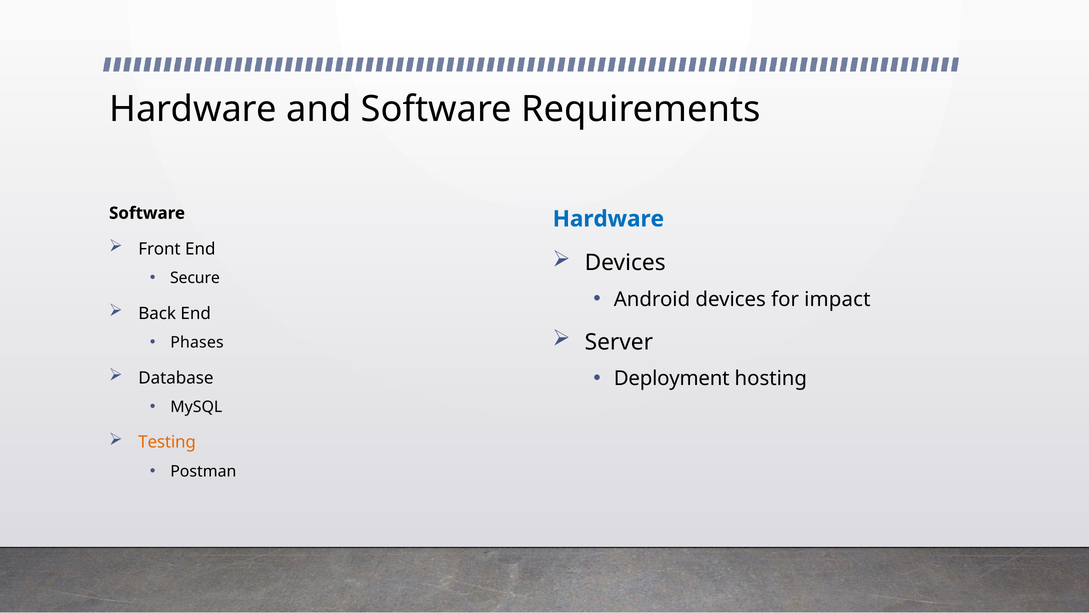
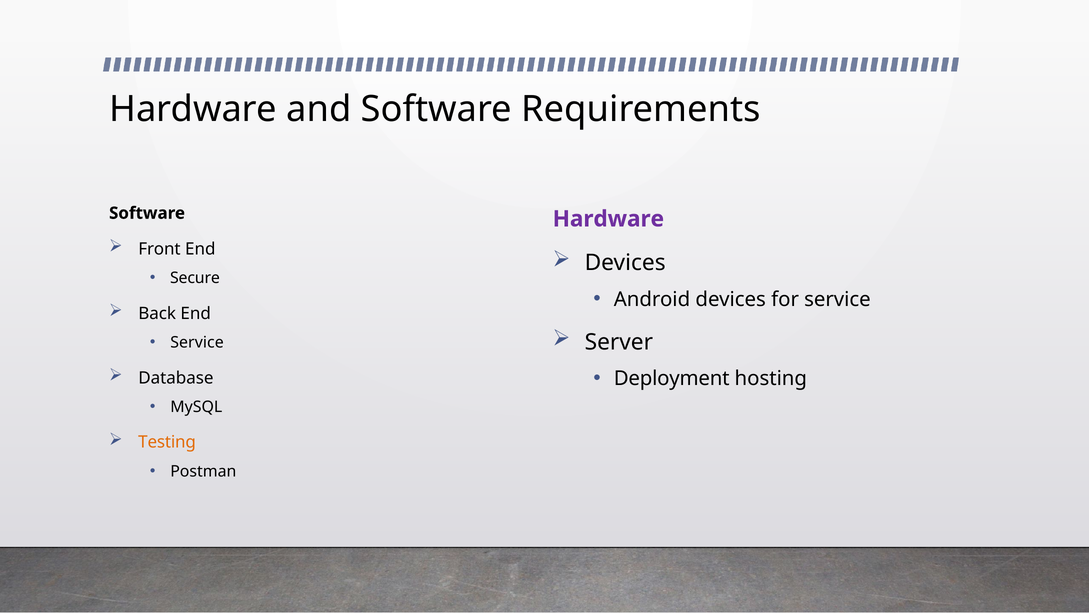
Hardware colour: blue -> purple (608, 219)
for impact: impact -> service (837, 299)
Phases: Phases -> Service (197, 342)
